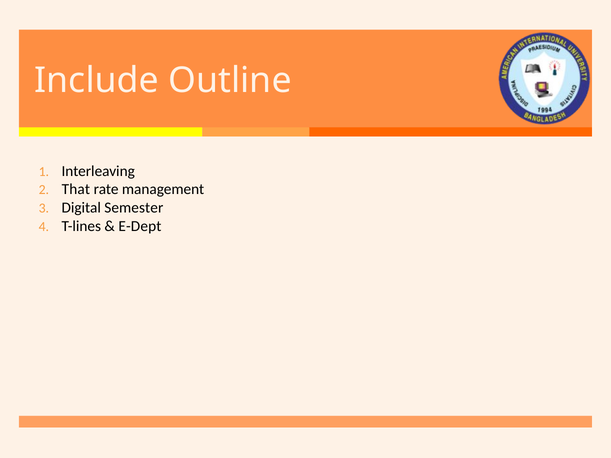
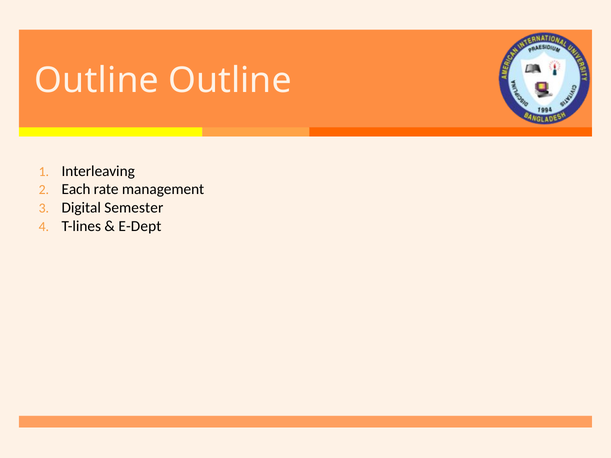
Include: Include -> Outline (97, 81)
That: That -> Each (76, 190)
